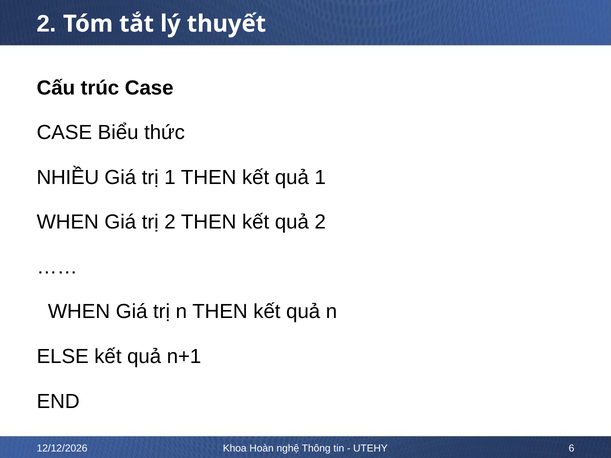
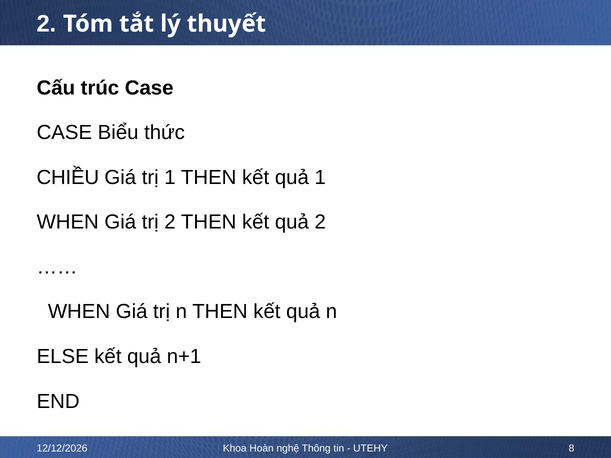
NHIỀU: NHIỀU -> CHIỀU (68, 178)
6: 6 -> 8 (572, 449)
